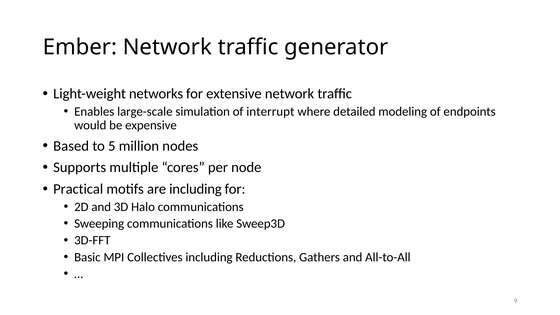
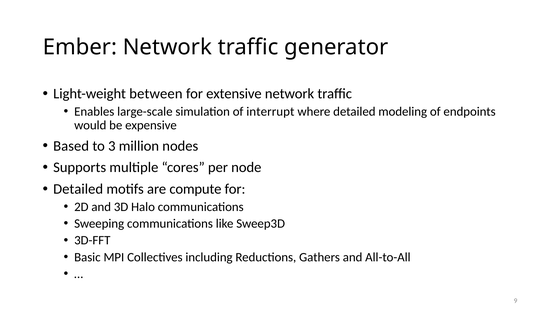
networks: networks -> between (156, 94)
5: 5 -> 3 (112, 146)
Practical: Practical -> Detailed (78, 189)
are including: including -> compute (195, 189)
